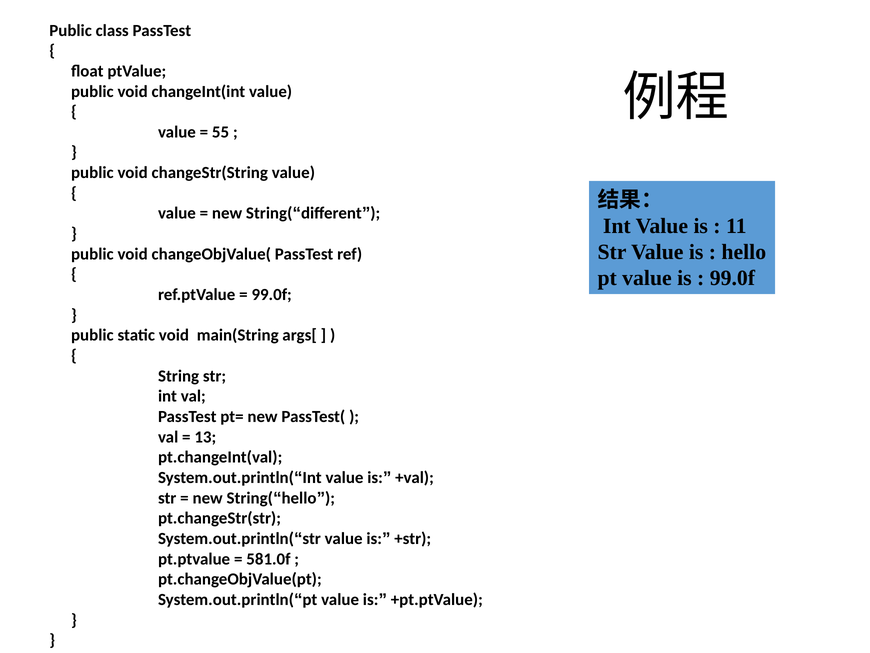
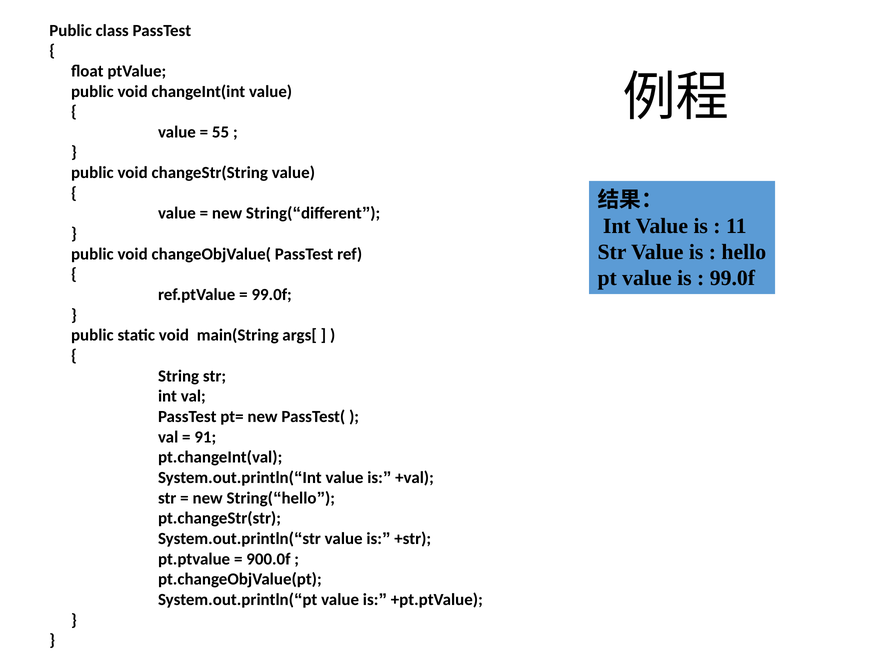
13: 13 -> 91 (205, 437)
581.0f: 581.0f -> 900.0f (268, 559)
